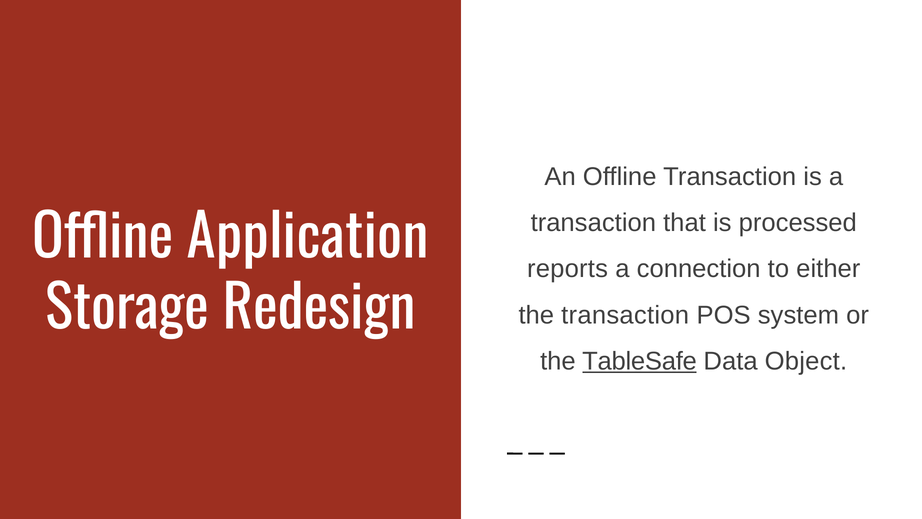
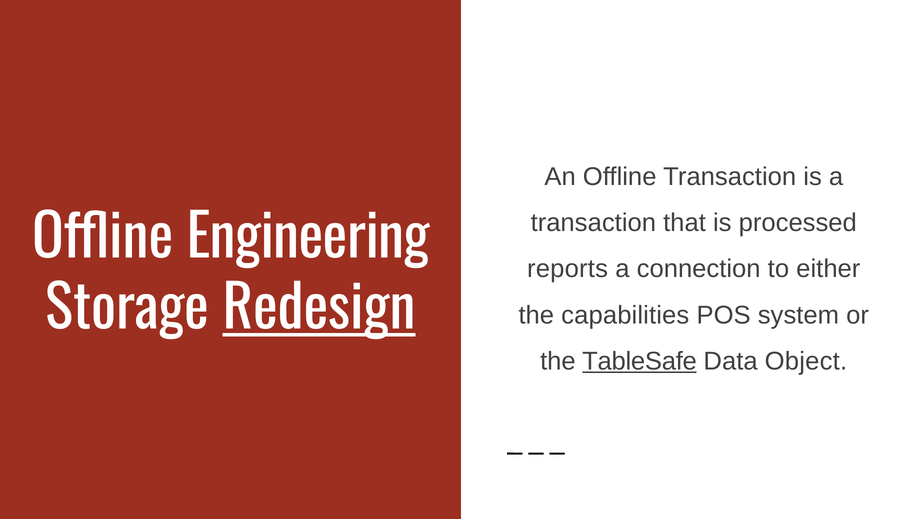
Application: Application -> Engineering (308, 238)
Redesign underline: none -> present (319, 309)
the transaction: transaction -> capabilities (625, 315)
